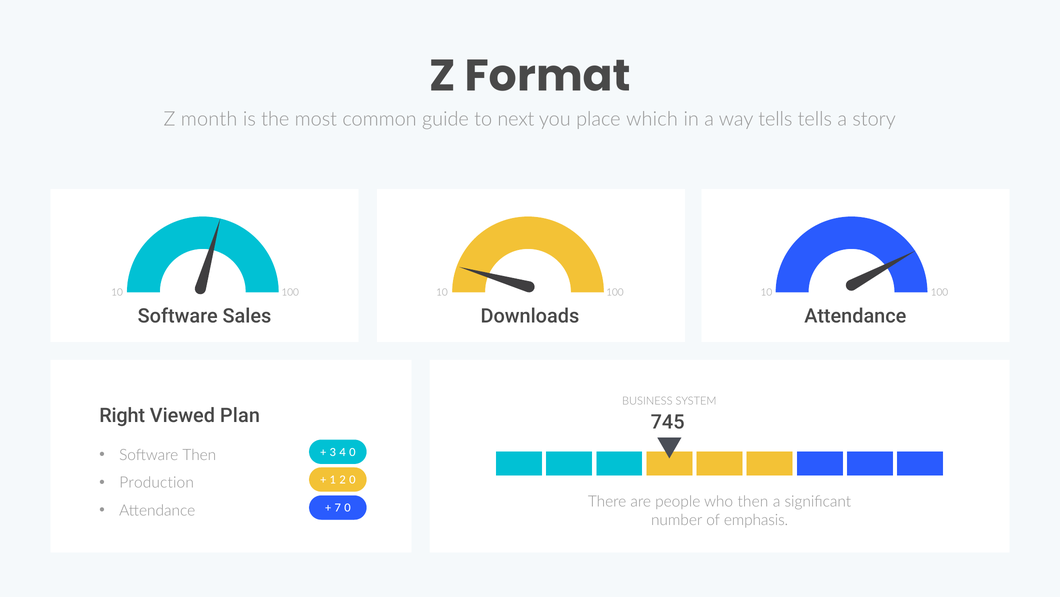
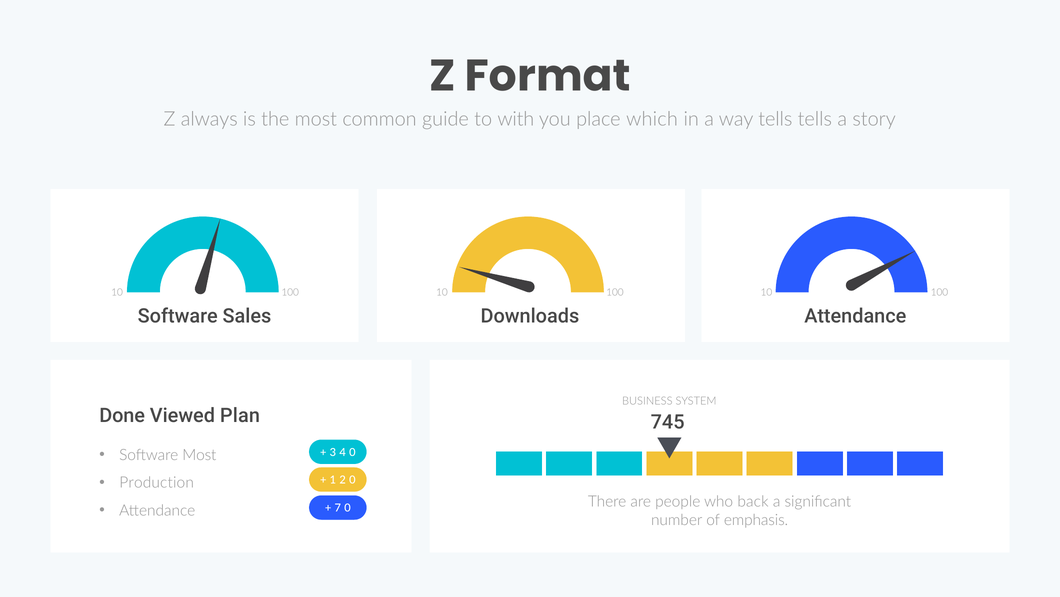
month: month -> always (209, 119)
next: next -> with (516, 119)
Right: Right -> Done (122, 415)
Software Then: Then -> Most (199, 455)
who then: then -> back (753, 501)
